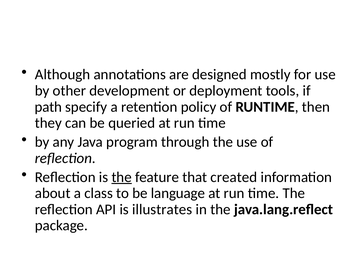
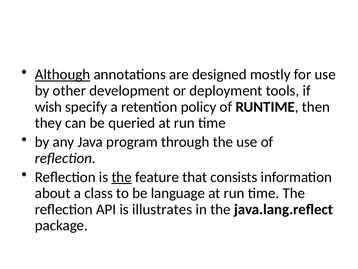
Although underline: none -> present (63, 74)
path: path -> wish (48, 107)
created: created -> consists (234, 177)
